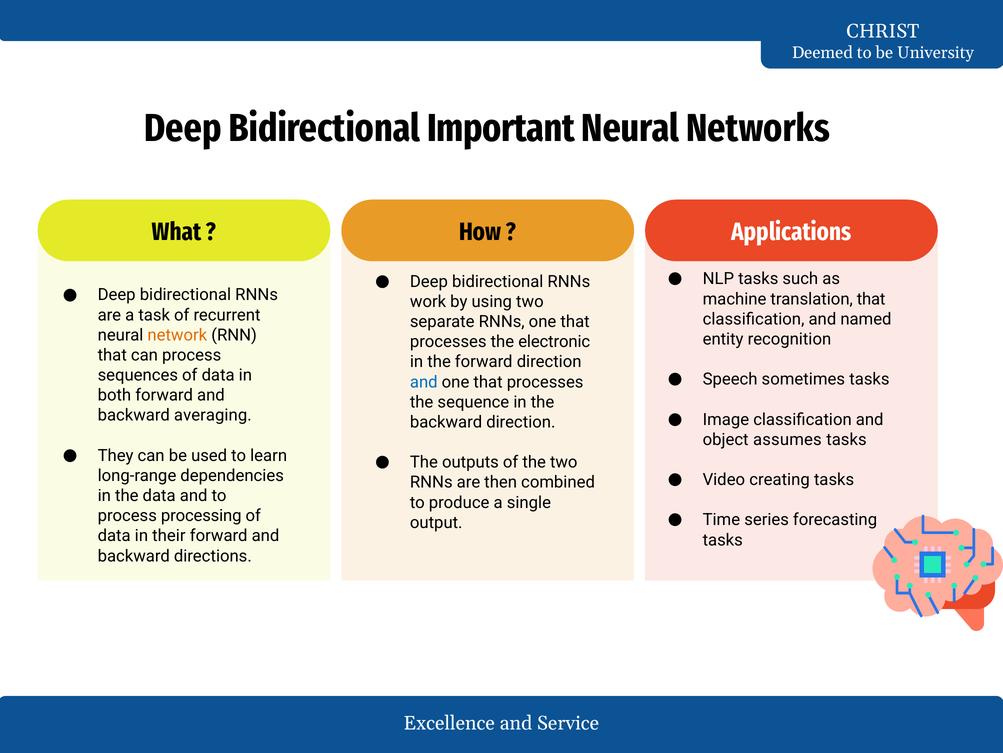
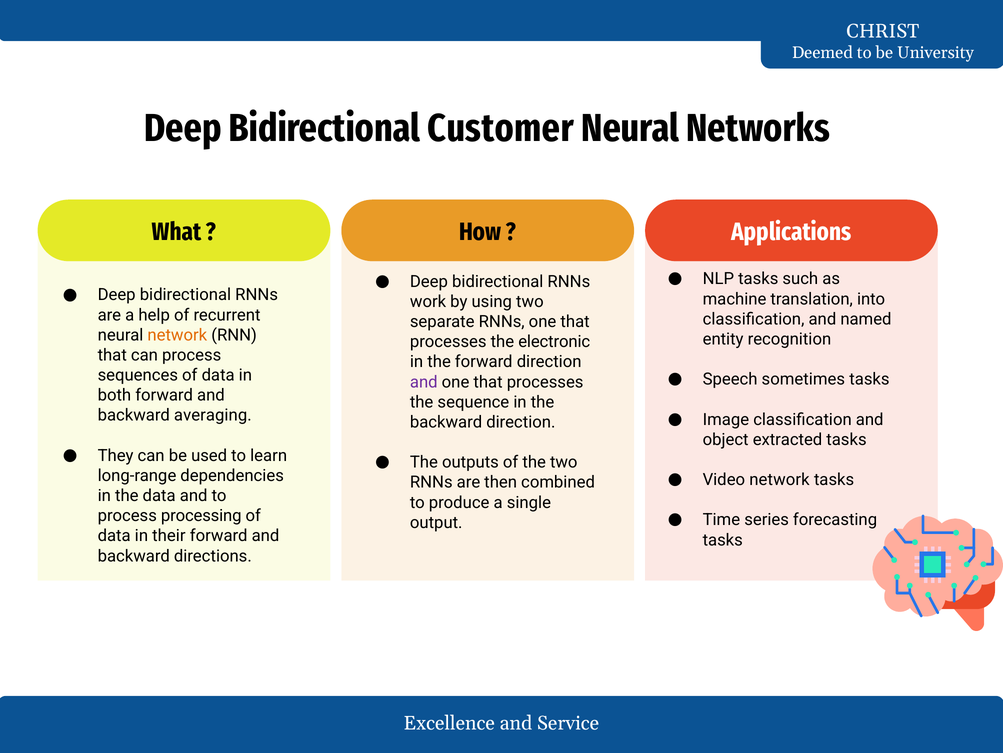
Important: Important -> Customer (501, 128)
translation that: that -> into (871, 299)
task: task -> help (154, 315)
and colour: blue -> purple (424, 382)
assumes: assumes -> extracted (787, 439)
Video creating: creating -> network (779, 479)
